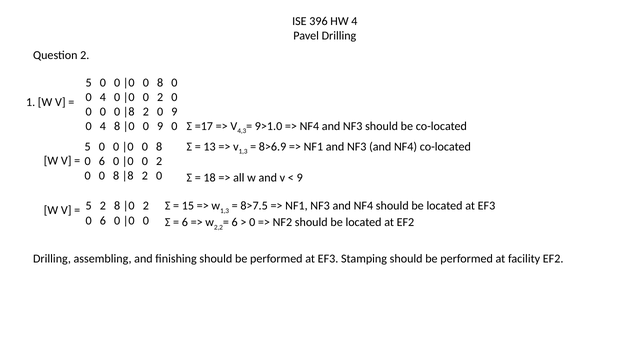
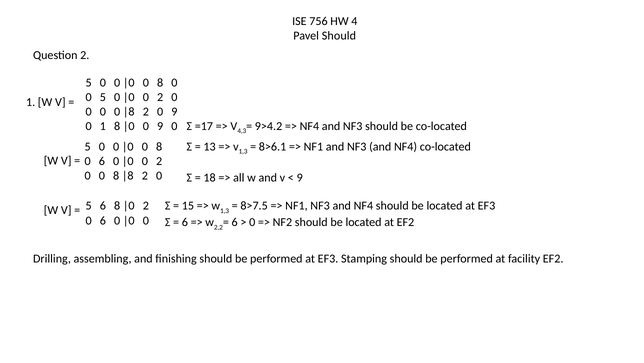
396: 396 -> 756 (318, 21)
Pavel Drilling: Drilling -> Should (339, 35)
4: 4 -> 5 (103, 97)
4: 4 -> 1 (103, 126)
9>1.0: 9>1.0 -> 9>4.2 (269, 126)
8>6.9: 8>6.9 -> 8>6.1 (273, 146)
5 2: 2 -> 6 (103, 206)
